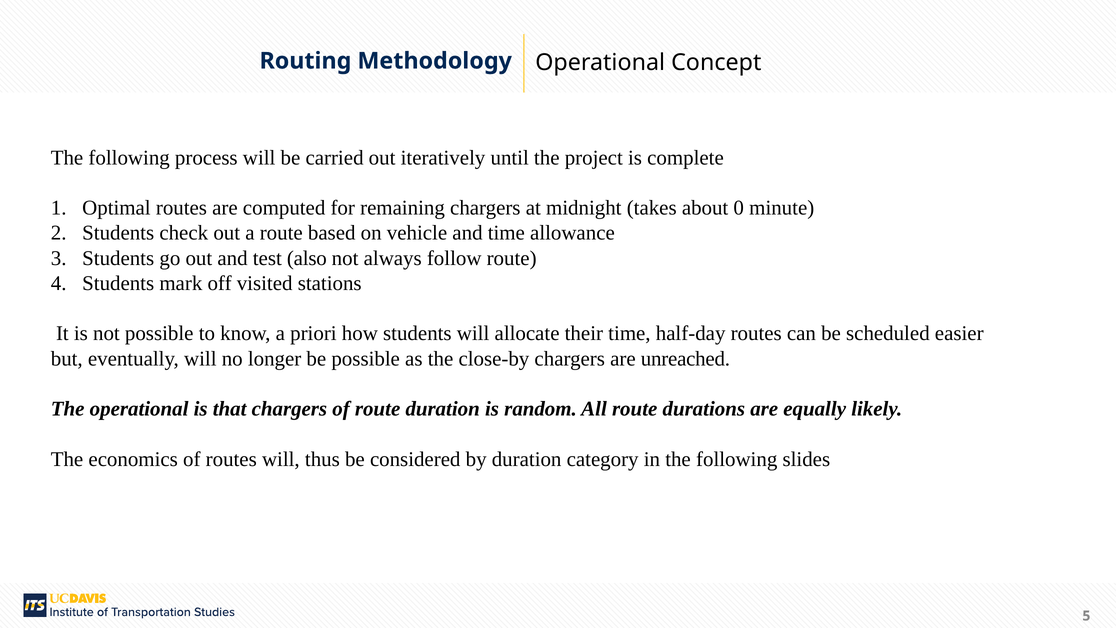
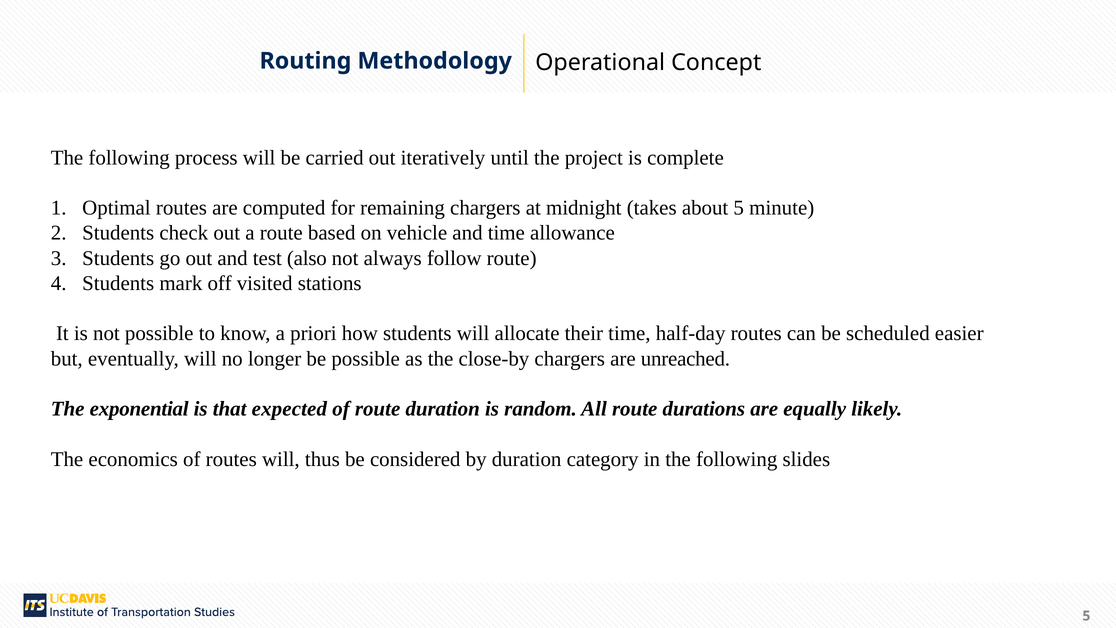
about 0: 0 -> 5 (739, 208)
The operational: operational -> exponential (139, 409)
that chargers: chargers -> expected (289, 409)
